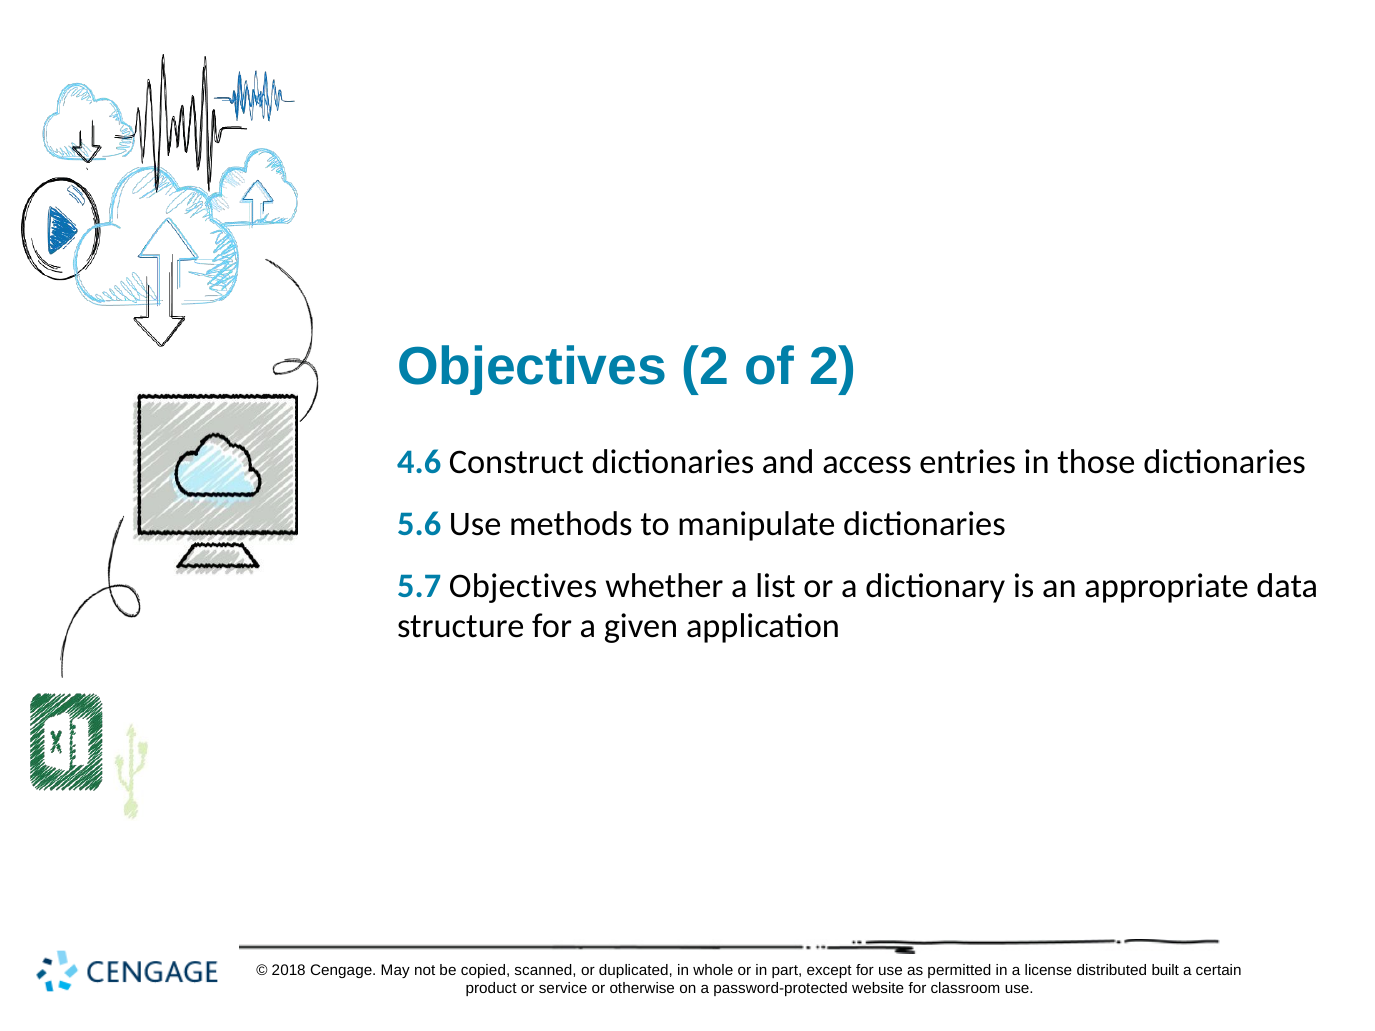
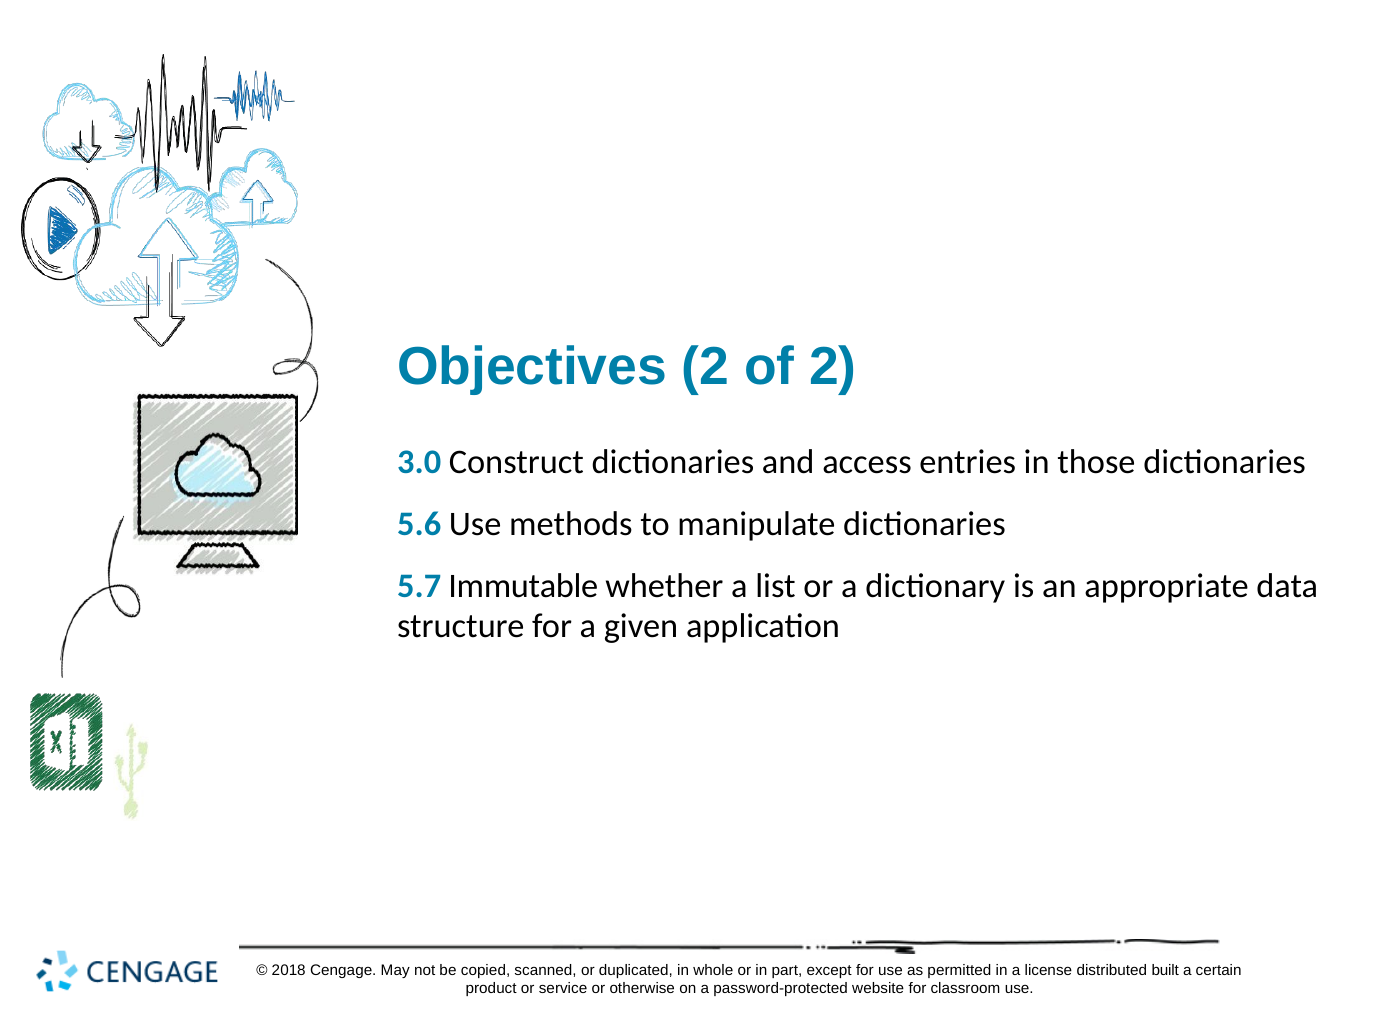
4.6: 4.6 -> 3.0 (419, 462)
5.7 Objectives: Objectives -> Immutable (523, 587)
